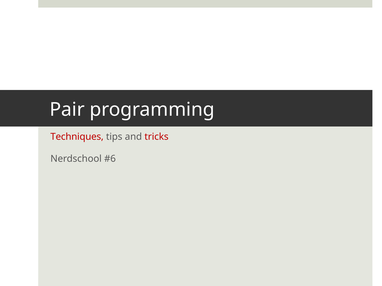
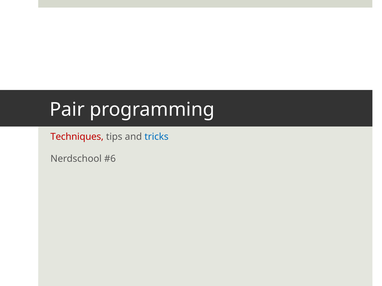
tricks colour: red -> blue (156, 137)
